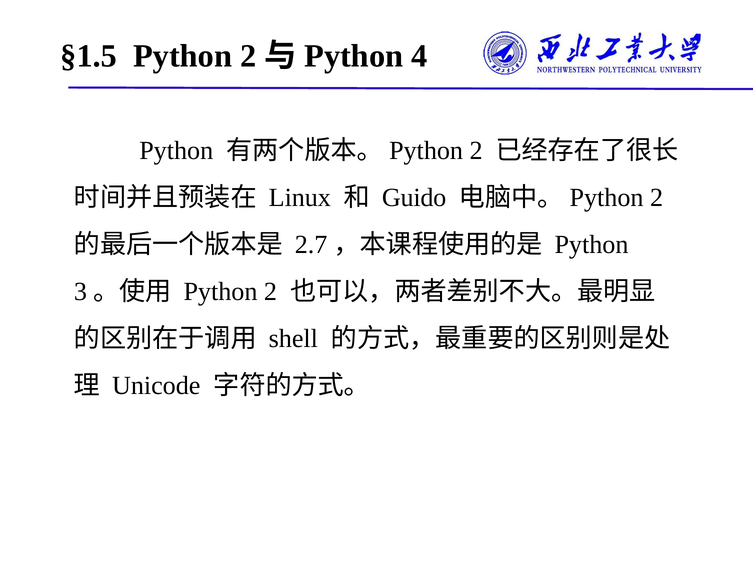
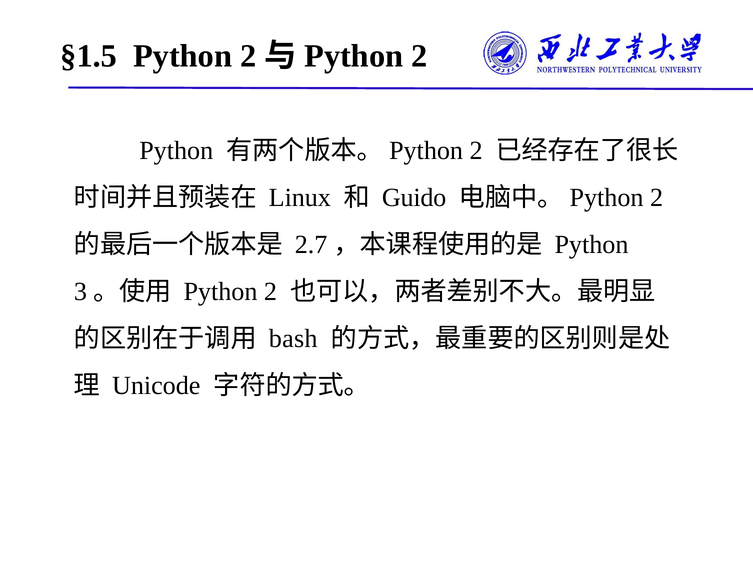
4: 4 -> 2 (419, 56)
shell: shell -> bash (293, 338)
